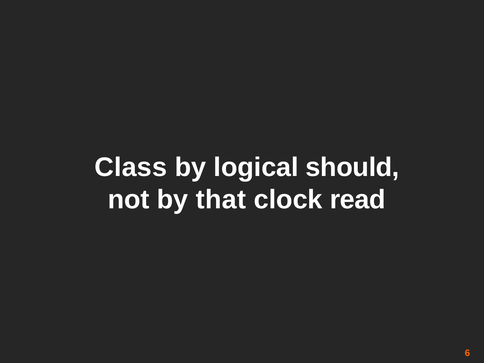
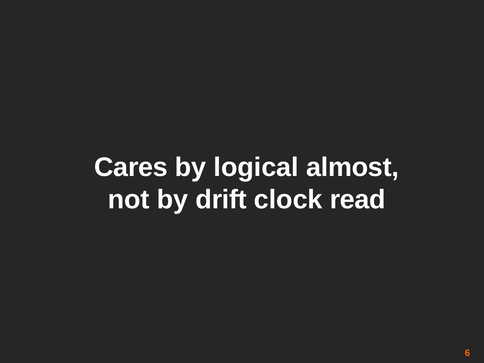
Class: Class -> Cares (131, 167)
should: should -> almost (352, 167)
that: that -> drift (221, 199)
